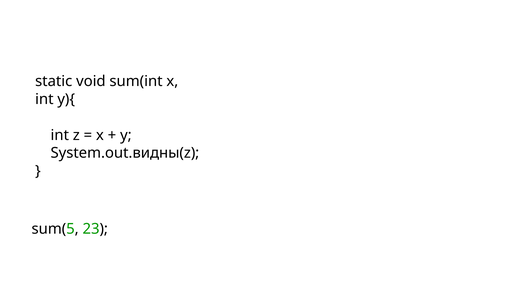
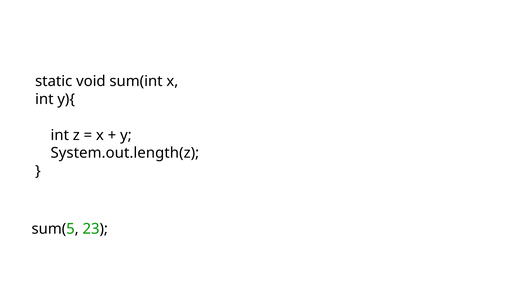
System.out.видны(z: System.out.видны(z -> System.out.length(z (125, 153)
